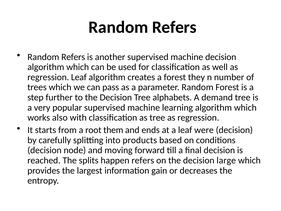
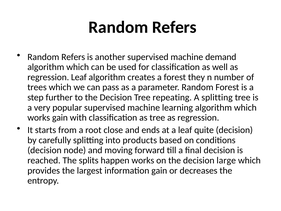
machine decision: decision -> demand (221, 57)
alphabets: alphabets -> repeating (172, 97)
A demand: demand -> splitting (217, 97)
works also: also -> gain (60, 118)
them: them -> close (113, 130)
were: were -> quite (204, 130)
happen refers: refers -> works (143, 160)
